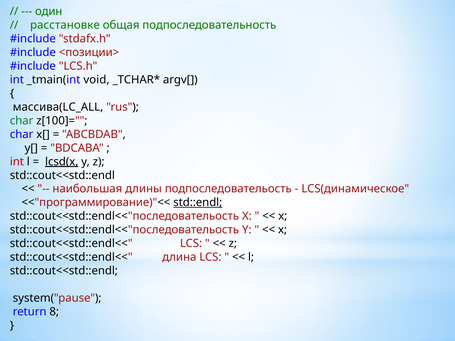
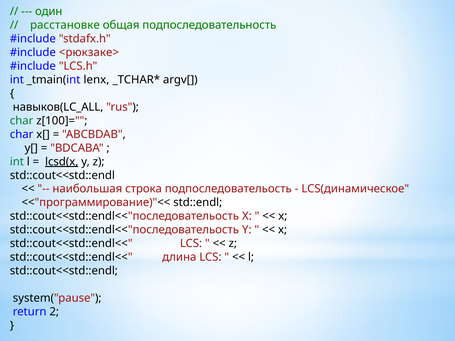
<позиции>: <позиции> -> <рюкзаке> (89, 53)
void: void -> lenx (96, 80)
массива(LC_ALL: массива(LC_ALL -> навыков(LC_ALL (58, 107)
int colour: red -> green (17, 162)
длины: длины -> строка (144, 189)
std::endl underline: present -> none (198, 203)
8: 8 -> 2 (54, 312)
